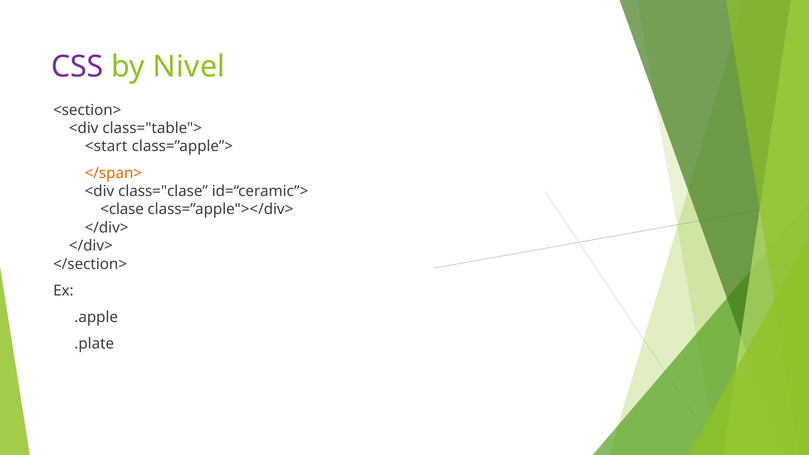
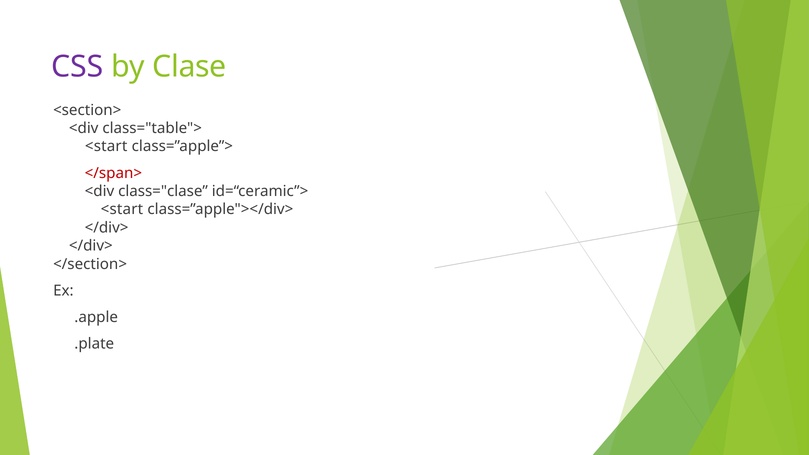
Nivel: Nivel -> Clase (189, 67)
</span> colour: orange -> red (113, 173)
<clase: <clase -> <start (122, 210)
